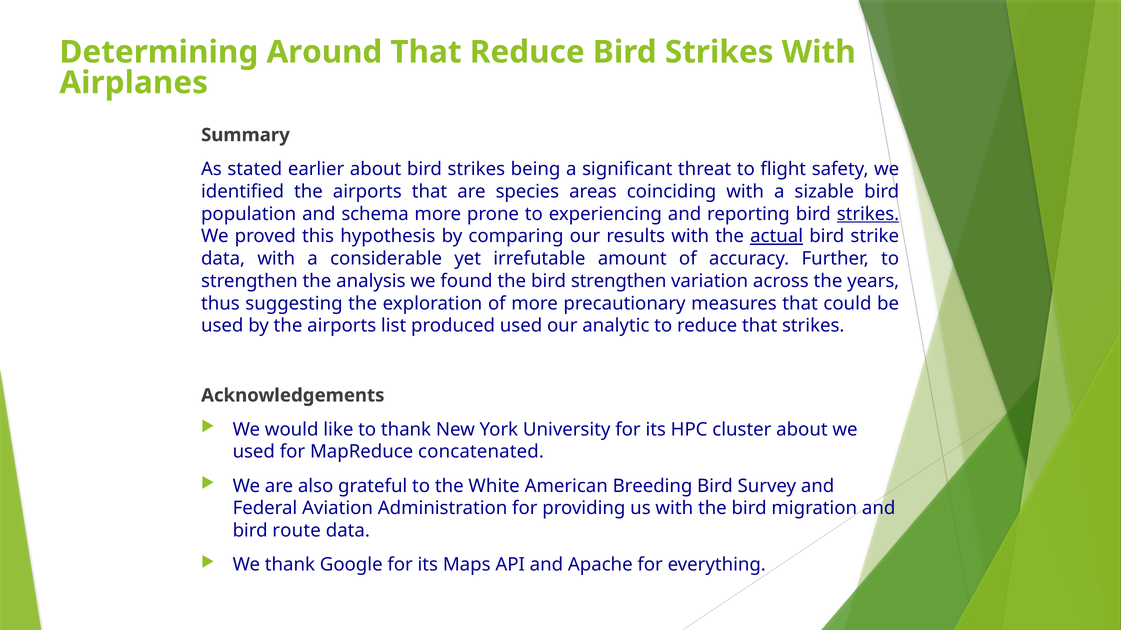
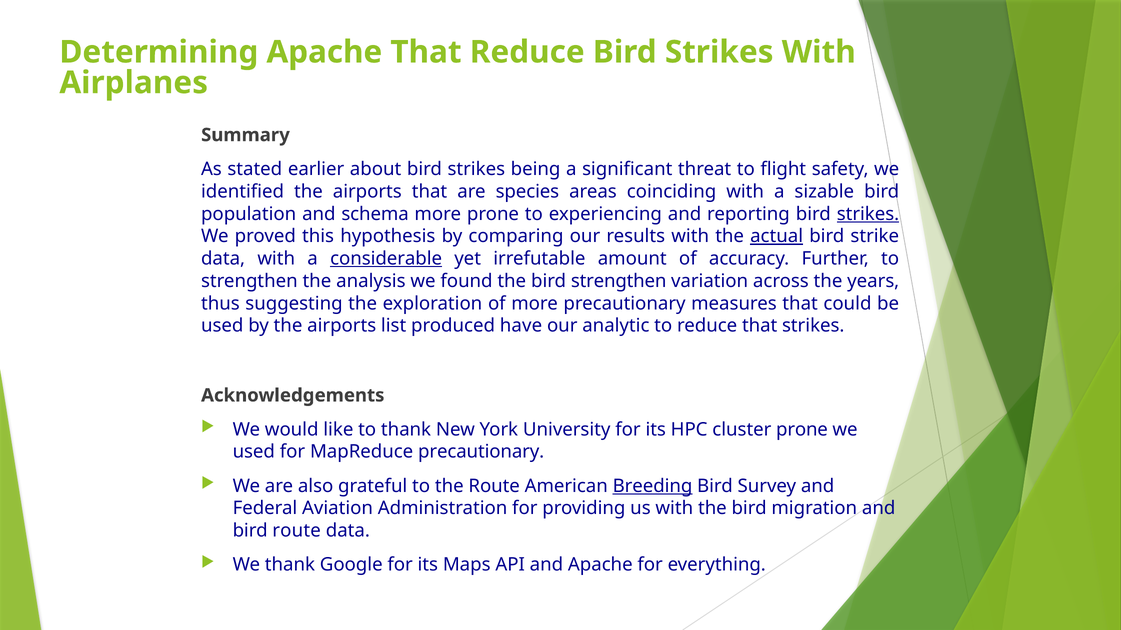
Determining Around: Around -> Apache (324, 52)
considerable underline: none -> present (386, 259)
produced used: used -> have (521, 326)
cluster about: about -> prone (802, 430)
MapReduce concatenated: concatenated -> precautionary (481, 452)
the White: White -> Route (494, 486)
Breeding underline: none -> present (653, 486)
